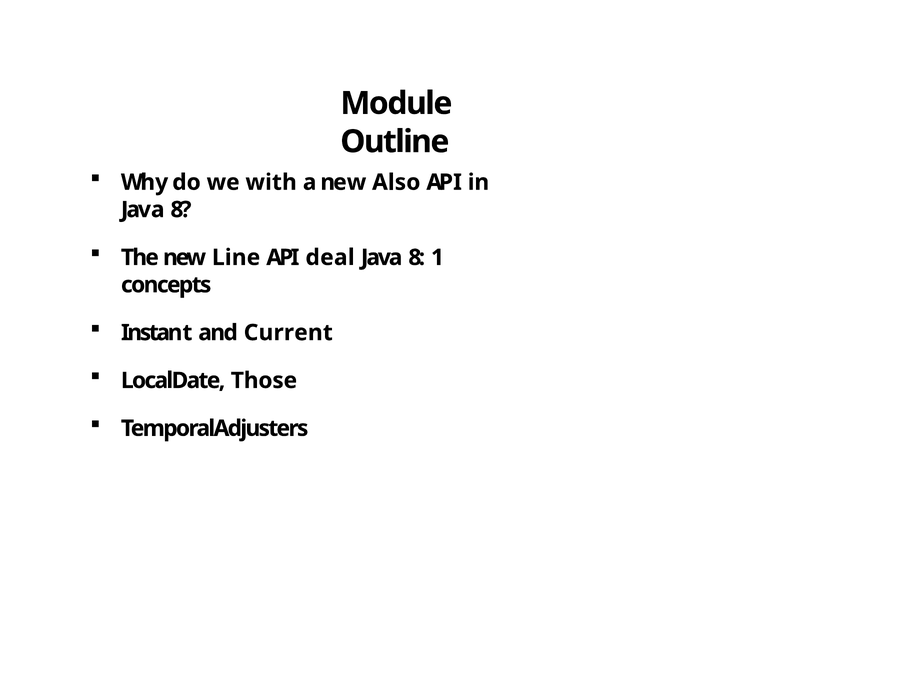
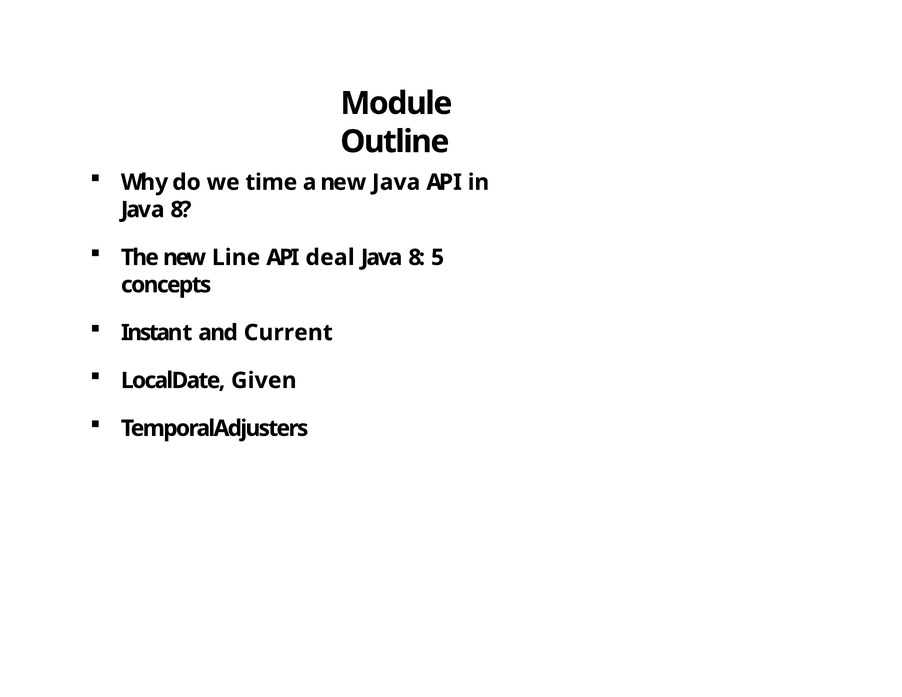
with: with -> time (271, 182)
new Also: Also -> Java (396, 182)
1: 1 -> 5 (438, 257)
Those: Those -> Given (264, 381)
